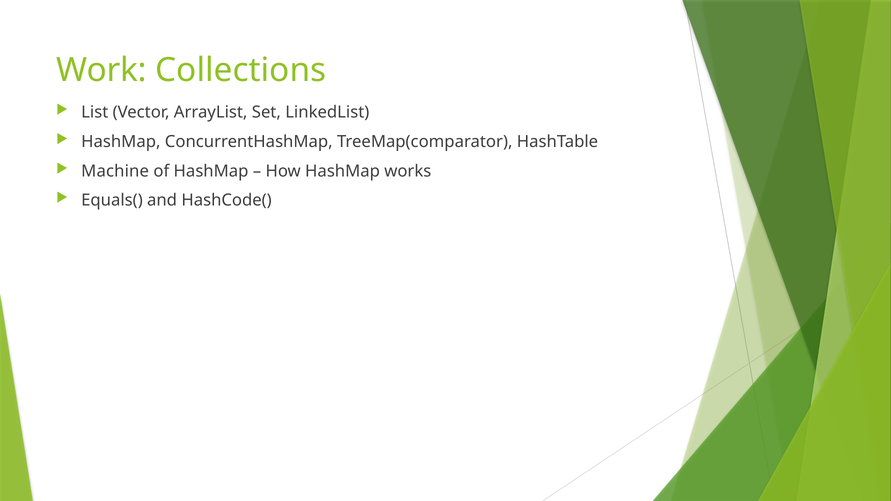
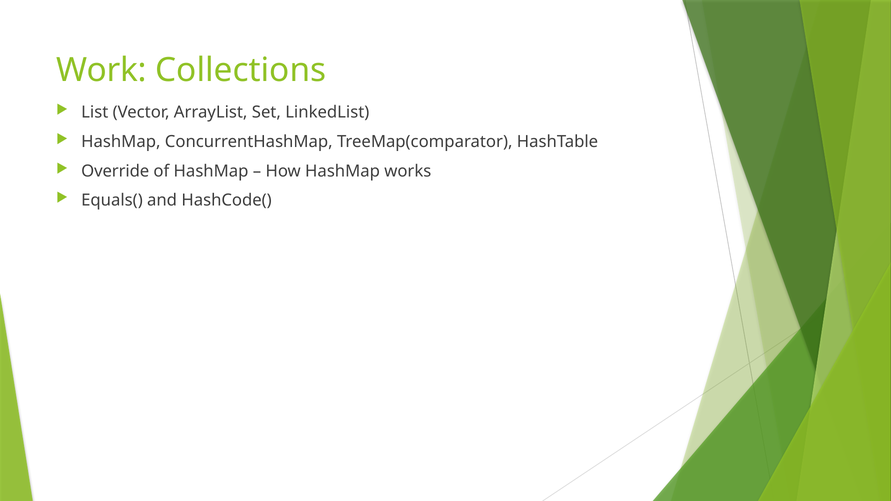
Machine: Machine -> Override (115, 171)
